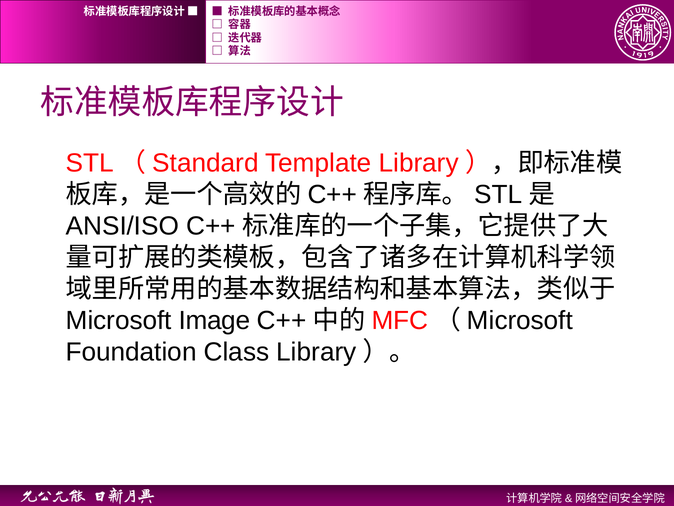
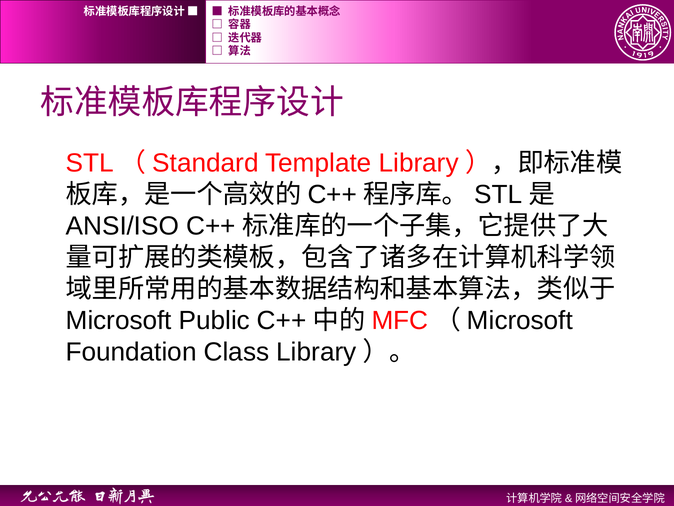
Image: Image -> Public (214, 320)
